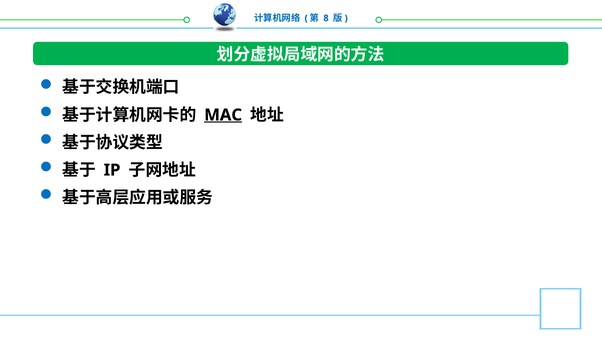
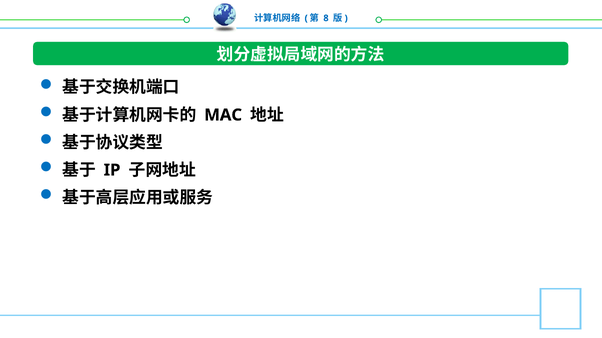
MAC underline: present -> none (223, 115)
